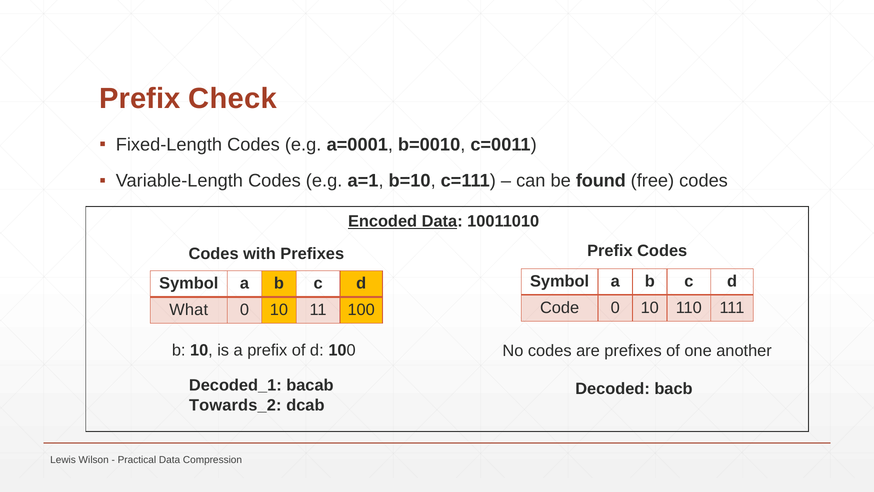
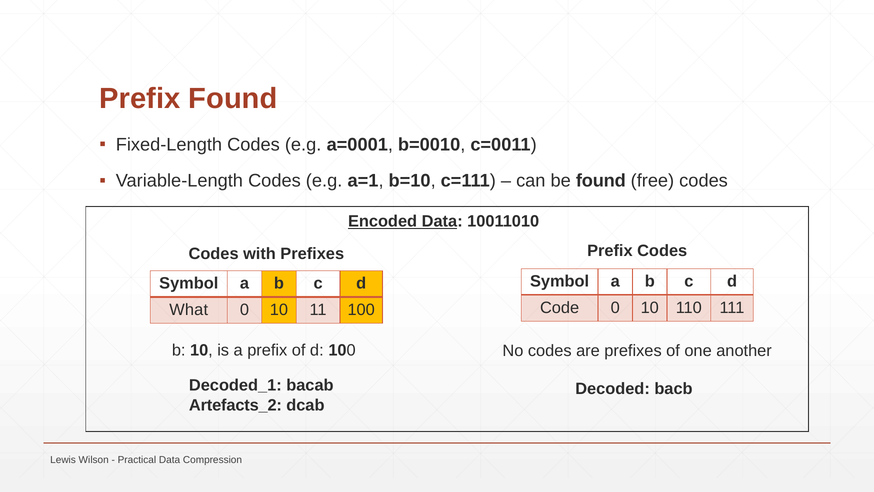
Prefix Check: Check -> Found (233, 99)
Towards_2: Towards_2 -> Artefacts_2 (235, 405)
